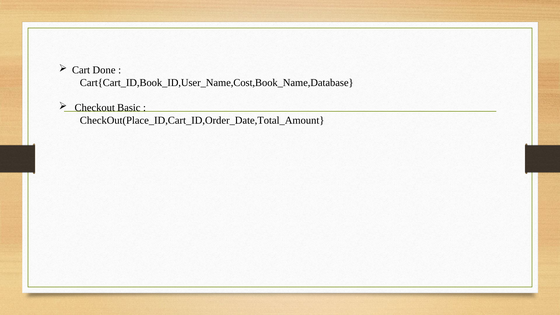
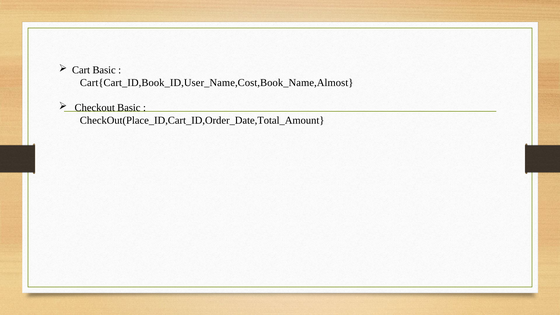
Cart Done: Done -> Basic (104, 70)
Cart{Cart_ID,Book_ID,User_Name,Cost,Book_Name,Database: Cart{Cart_ID,Book_ID,User_Name,Cost,Book_Name,Database -> Cart{Cart_ID,Book_ID,User_Name,Cost,Book_Name,Almost (217, 83)
